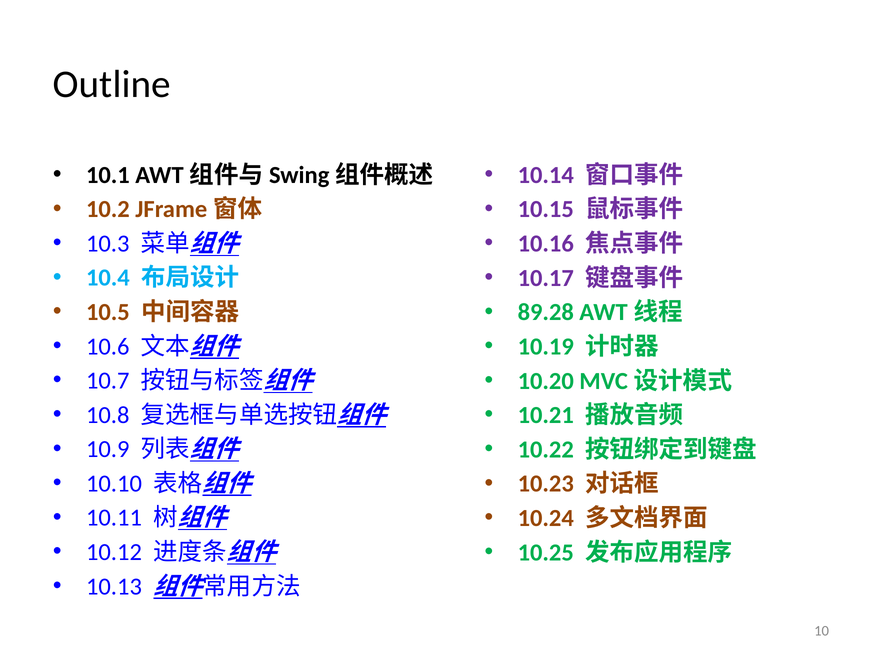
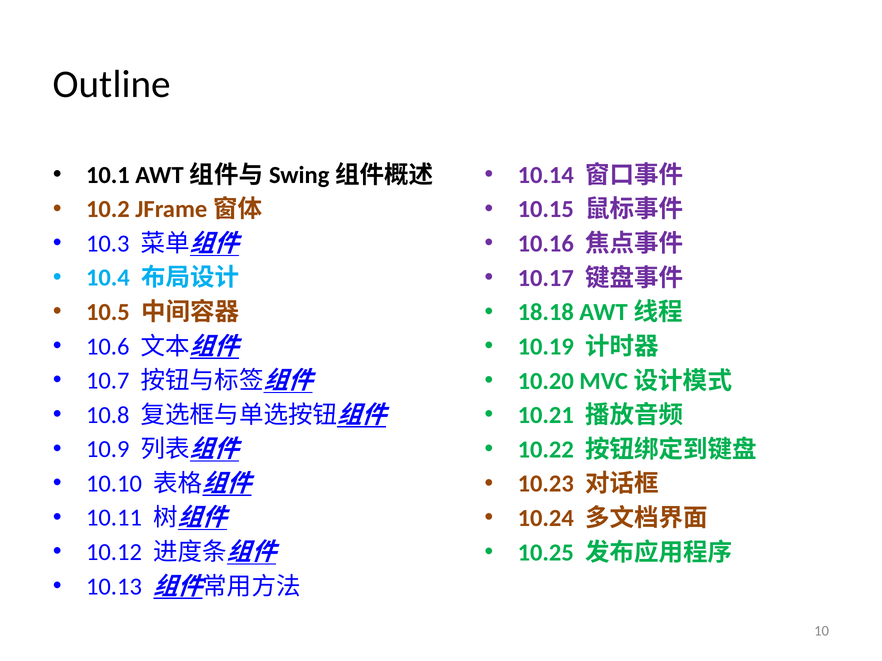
89.28: 89.28 -> 18.18 (546, 313)
